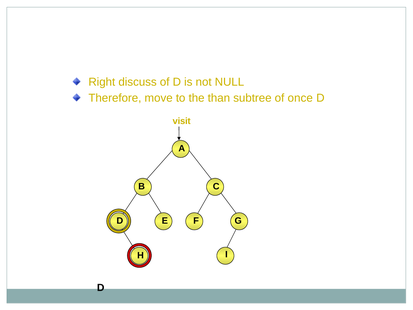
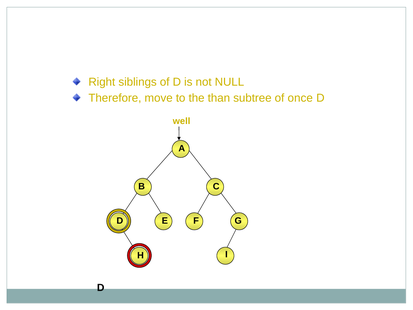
discuss: discuss -> siblings (138, 82)
visit: visit -> well (182, 121)
